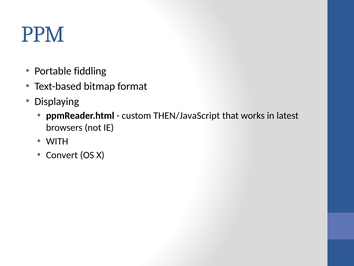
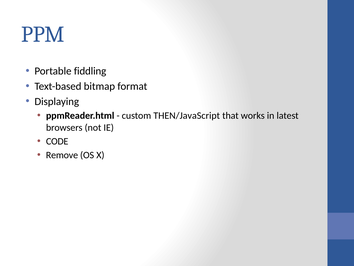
WITH: WITH -> CODE (57, 141)
Convert: Convert -> Remove (62, 155)
